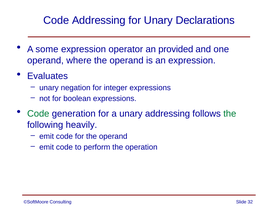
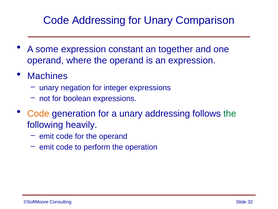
Declarations: Declarations -> Comparison (205, 20)
operator: operator -> constant (126, 49)
provided: provided -> together (176, 49)
Evaluates: Evaluates -> Machines (47, 76)
Code colour: green -> orange (38, 113)
